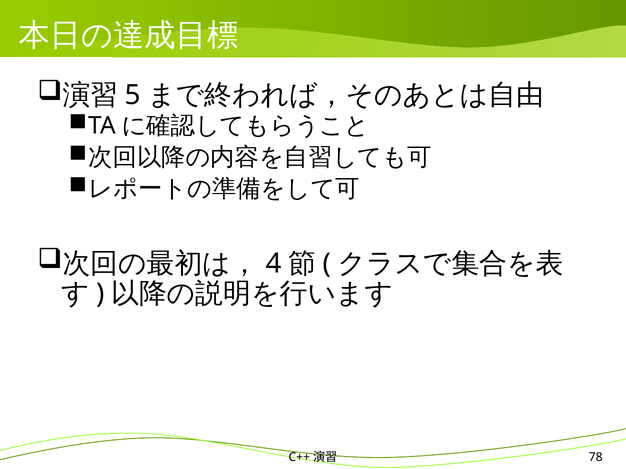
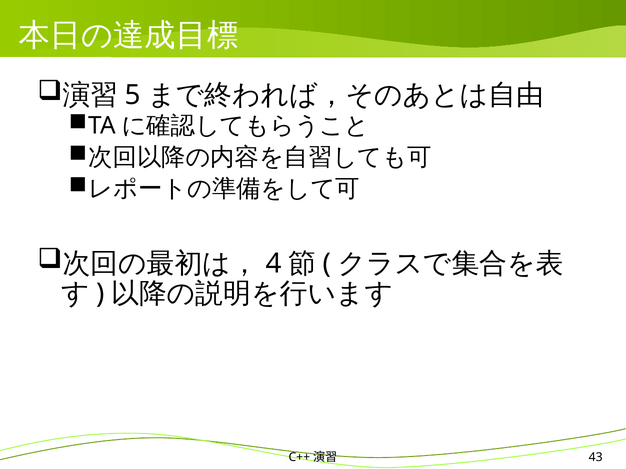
78: 78 -> 43 (596, 458)
